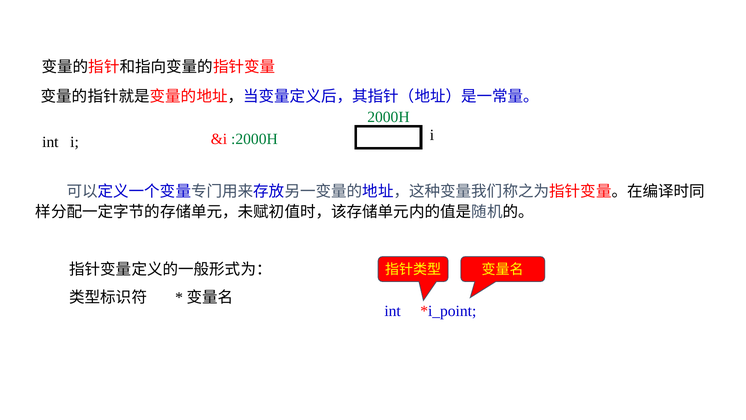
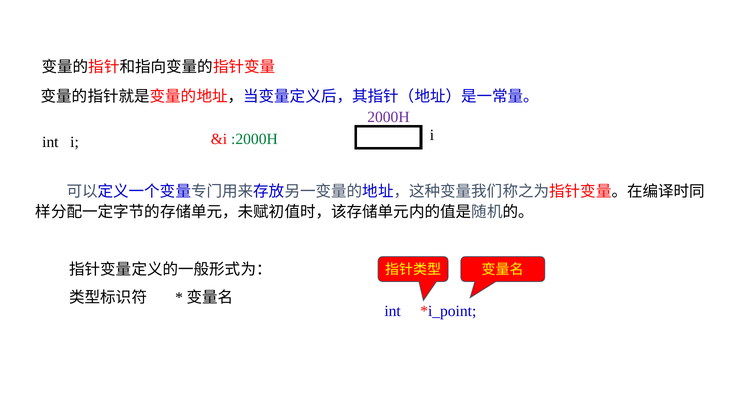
2000H colour: green -> purple (388, 117)
